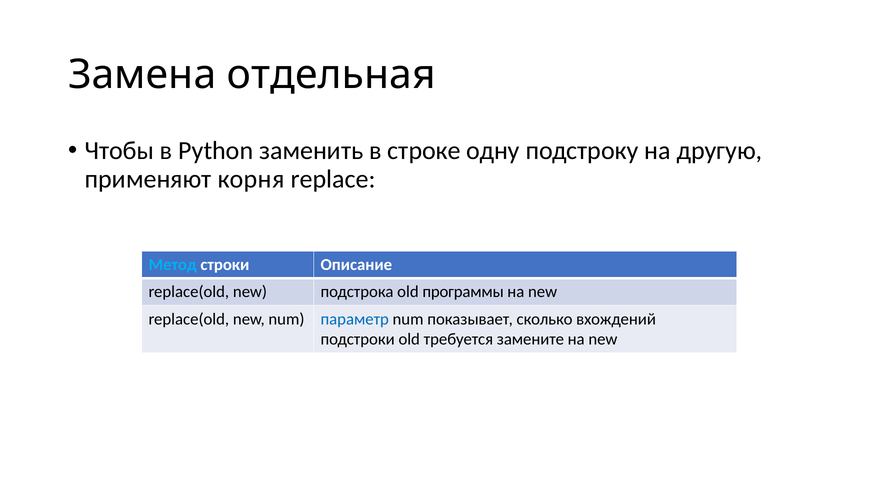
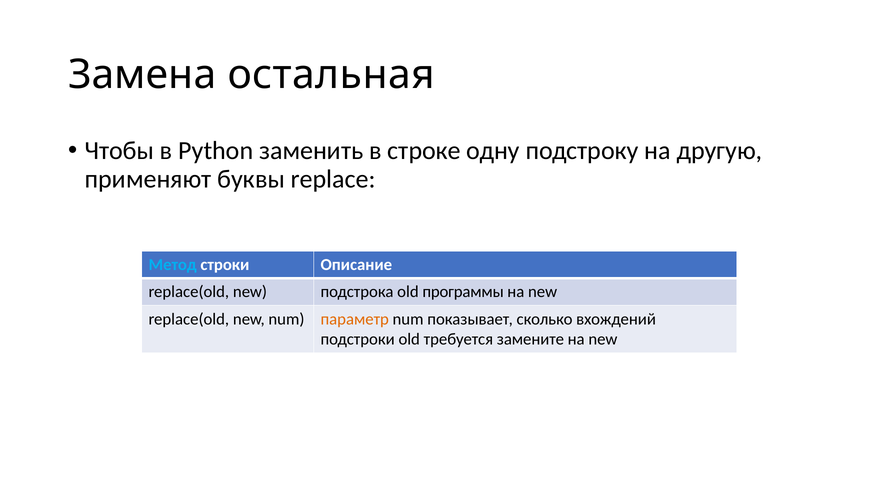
отдельная: отдельная -> остальная (331, 75)
корня: корня -> буквы (251, 179)
параметр colour: blue -> orange (355, 319)
